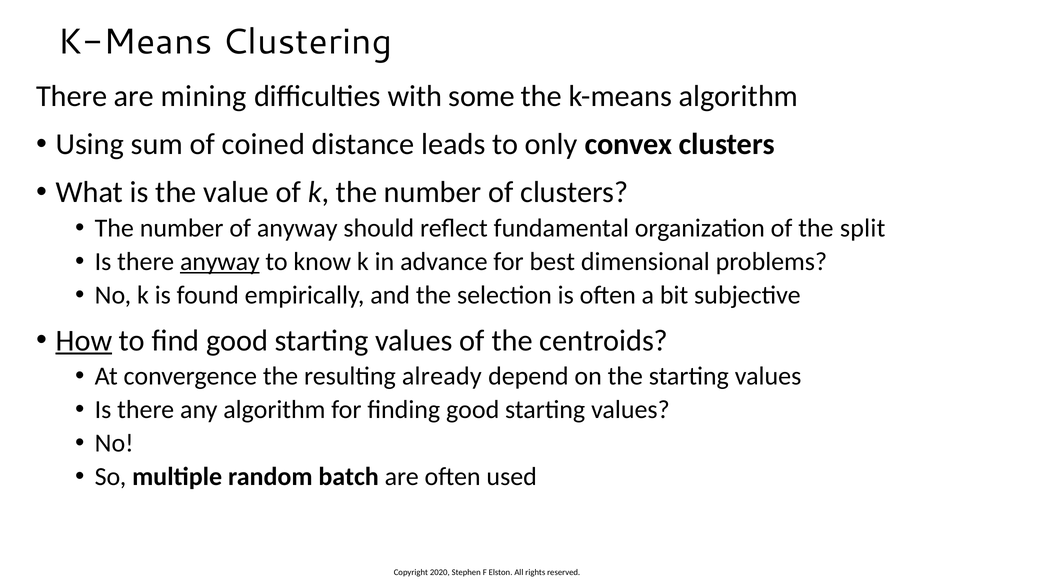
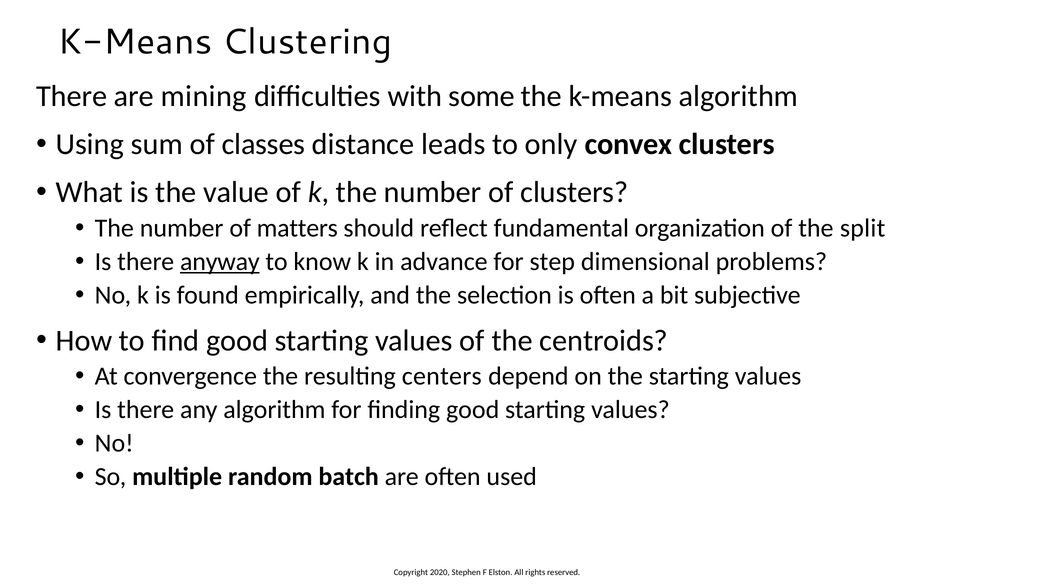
coined: coined -> classes (264, 144)
of anyway: anyway -> matters (297, 228)
best: best -> step (552, 262)
How underline: present -> none (84, 341)
already: already -> centers (442, 376)
